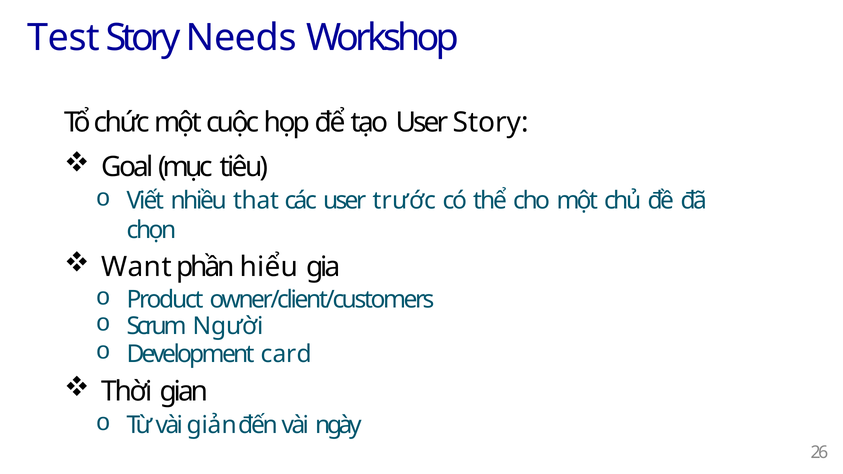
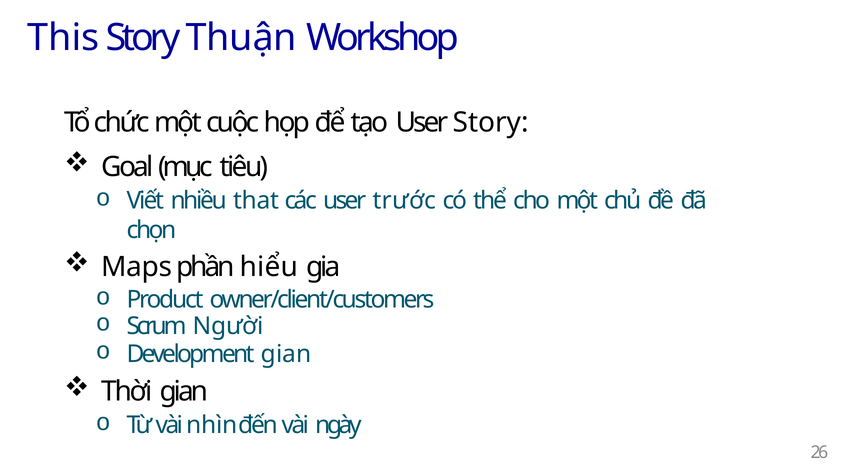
Test: Test -> This (63, 38)
Needs: Needs -> Thuận (241, 38)
Want: Want -> Maps (137, 267)
Development card: card -> gian (286, 354)
giản: giản -> nhìn (212, 425)
